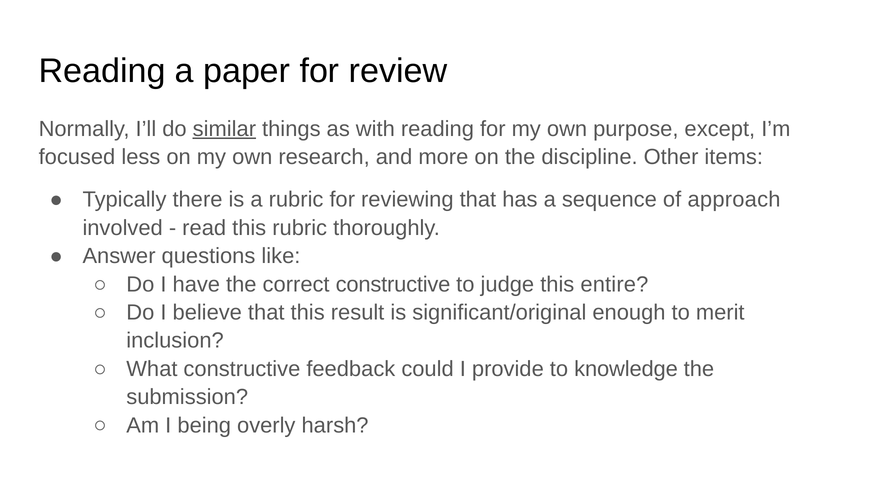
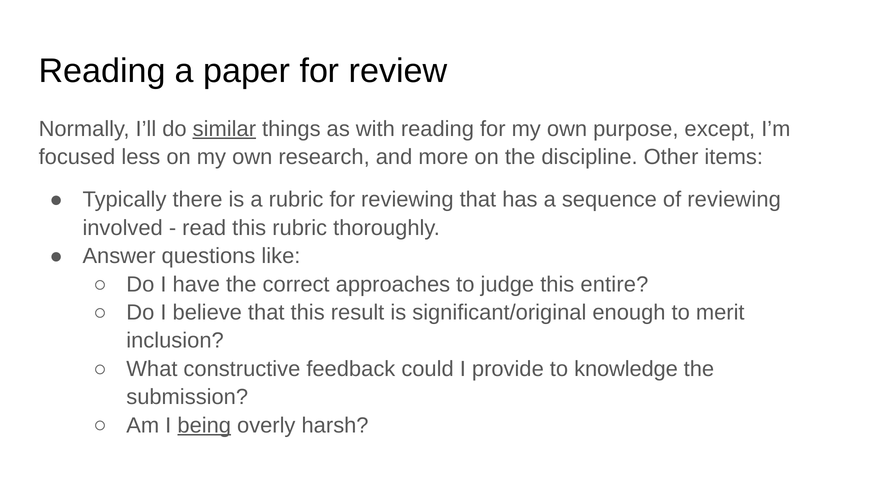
of approach: approach -> reviewing (734, 200)
correct constructive: constructive -> approaches (393, 285)
being underline: none -> present (204, 426)
